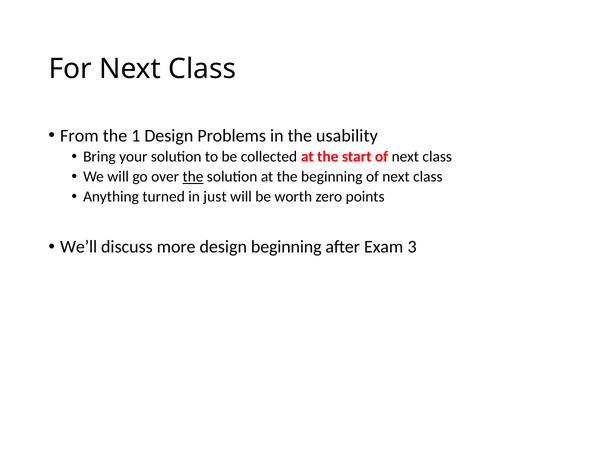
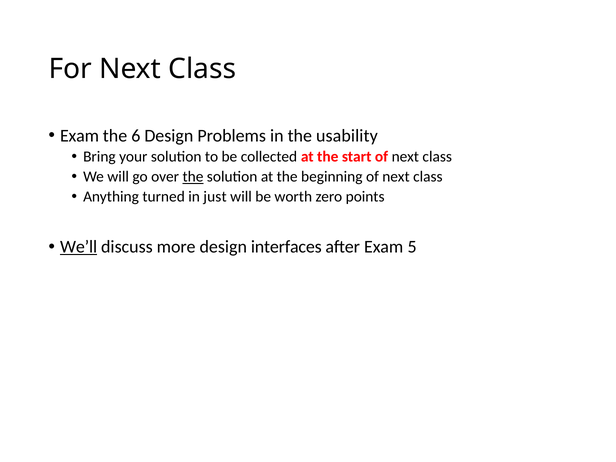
From: From -> Exam (80, 136)
1: 1 -> 6 (136, 136)
We’ll underline: none -> present (79, 247)
design beginning: beginning -> interfaces (286, 247)
3: 3 -> 5 (412, 247)
